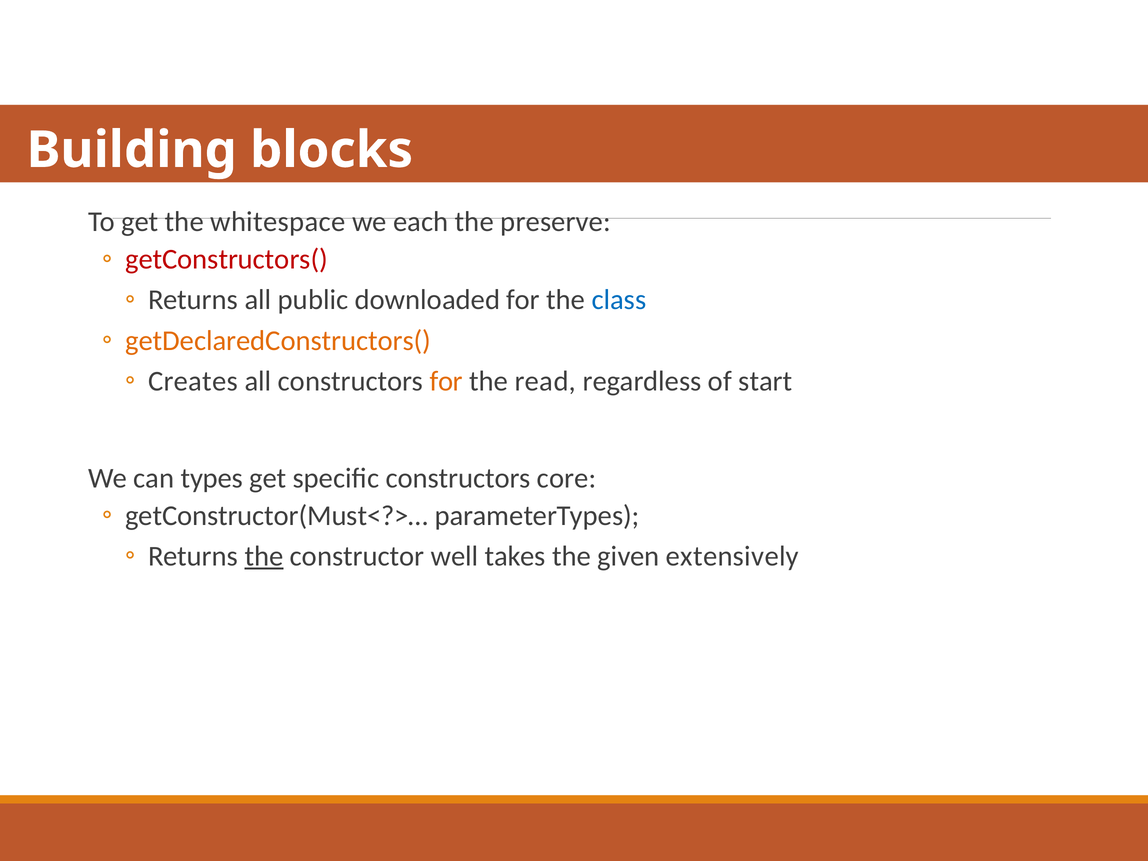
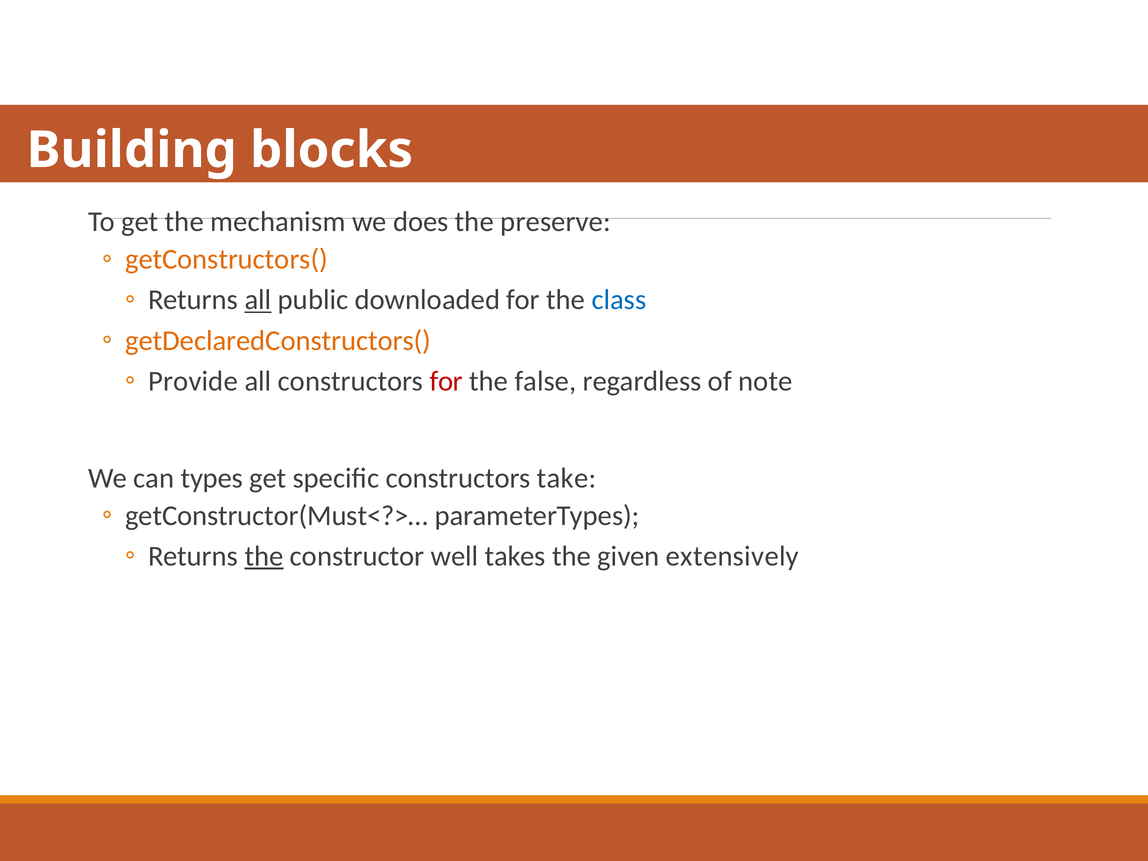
whitespace: whitespace -> mechanism (278, 222)
each: each -> does (421, 222)
getConstructors( colour: red -> orange (227, 259)
all underline: none -> present (258, 300)
Creates: Creates -> Provide (193, 381)
for colour: orange -> red (446, 381)
read: read -> false (545, 381)
start: start -> note (765, 381)
core: core -> take (567, 478)
